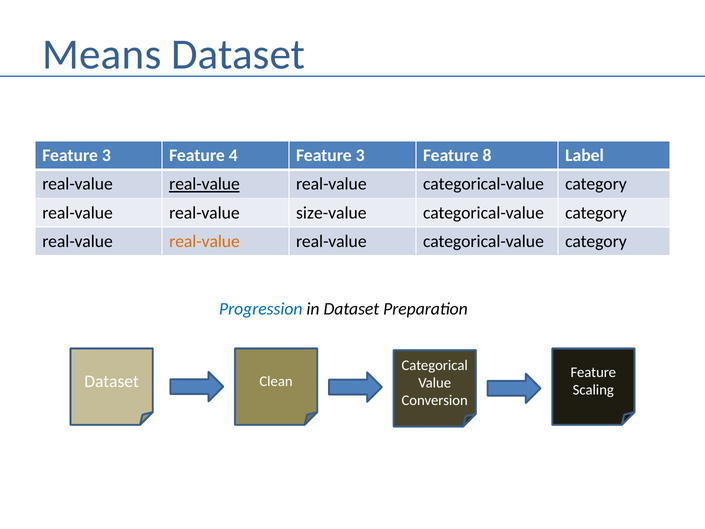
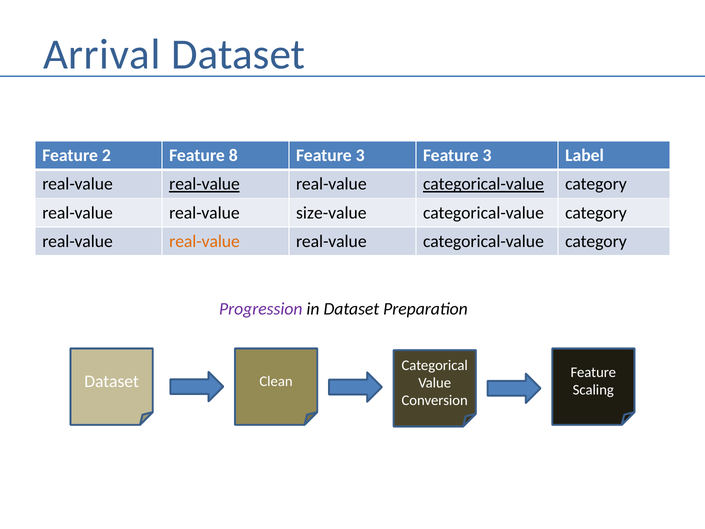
Means: Means -> Arrival (102, 55)
3: 3 -> 2 (106, 156)
4: 4 -> 8 (233, 156)
3 Feature 8: 8 -> 3 (487, 156)
categorical-value underline: none -> present (483, 184)
Progression colour: blue -> purple (261, 309)
